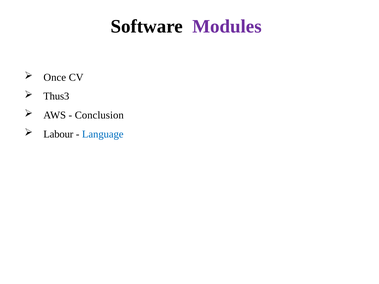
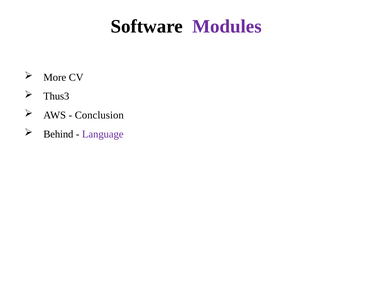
Once: Once -> More (55, 77)
Labour: Labour -> Behind (58, 134)
Language colour: blue -> purple (103, 134)
